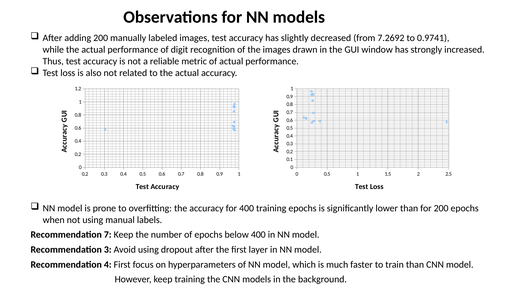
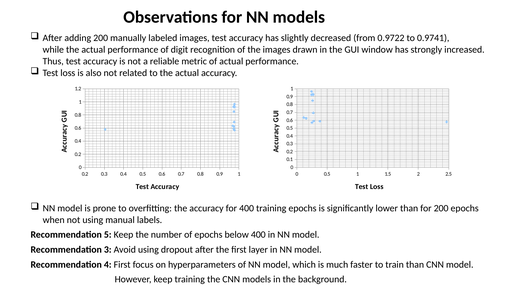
7.2692: 7.2692 -> 0.9722 (391, 38)
7: 7 -> 5 (108, 235)
